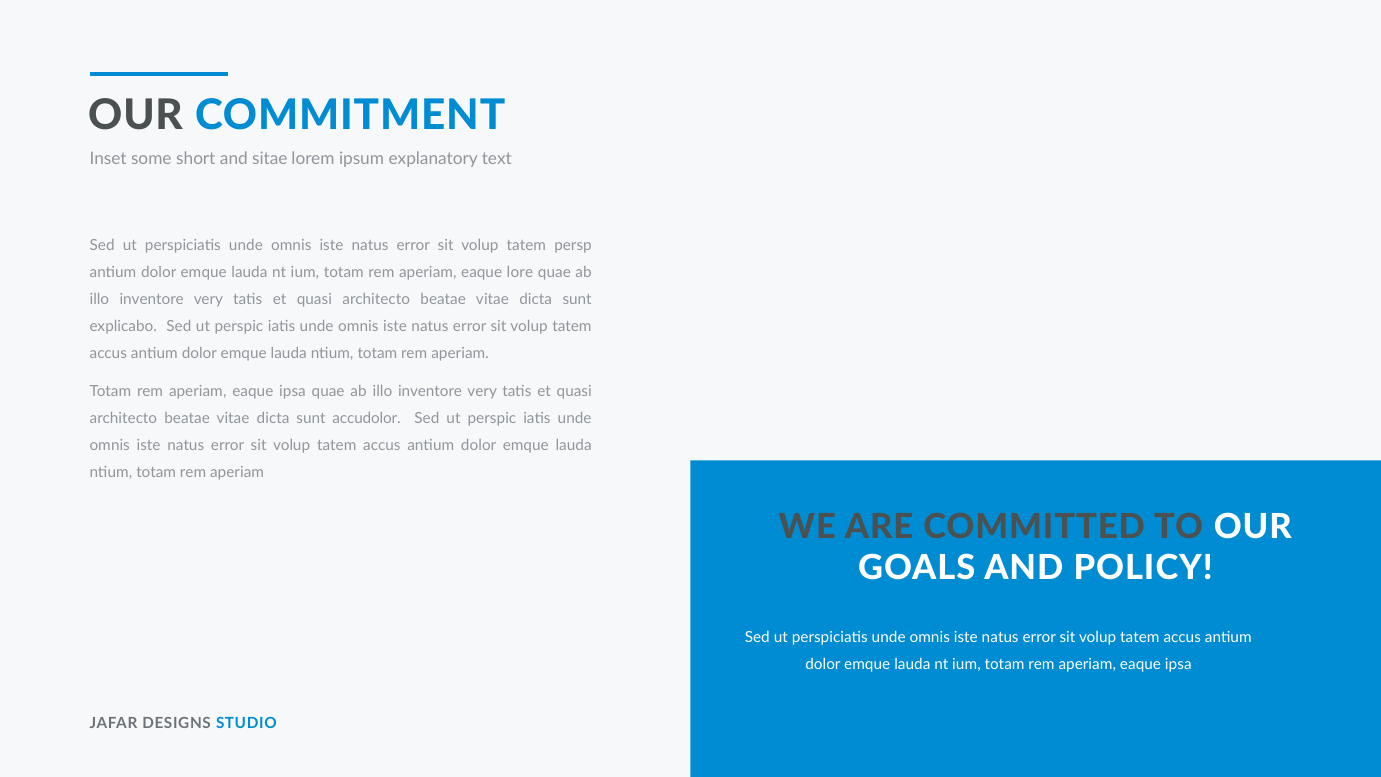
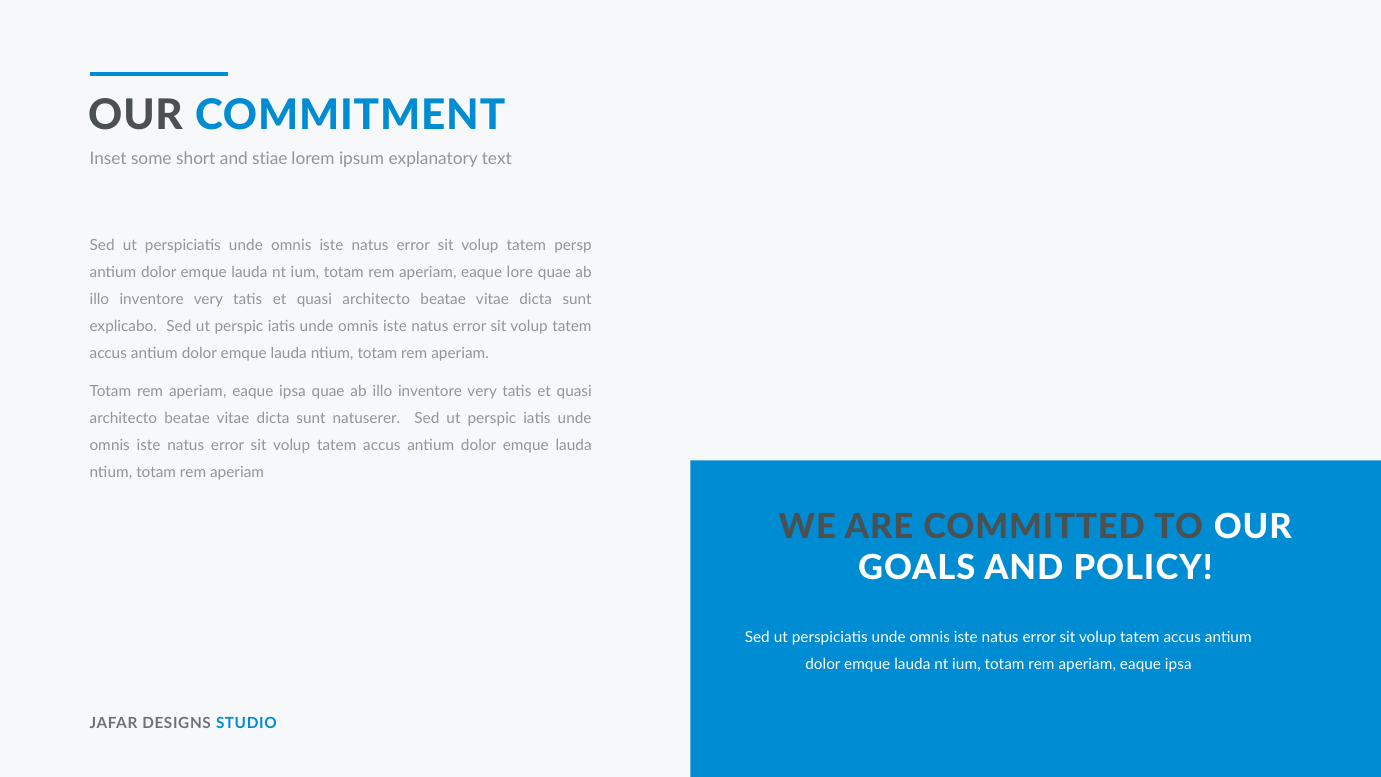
sitae: sitae -> stiae (270, 159)
accudolor: accudolor -> natuserer (367, 418)
